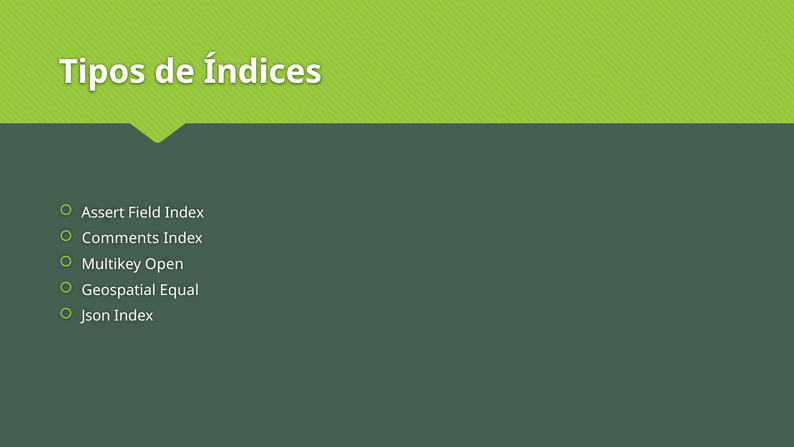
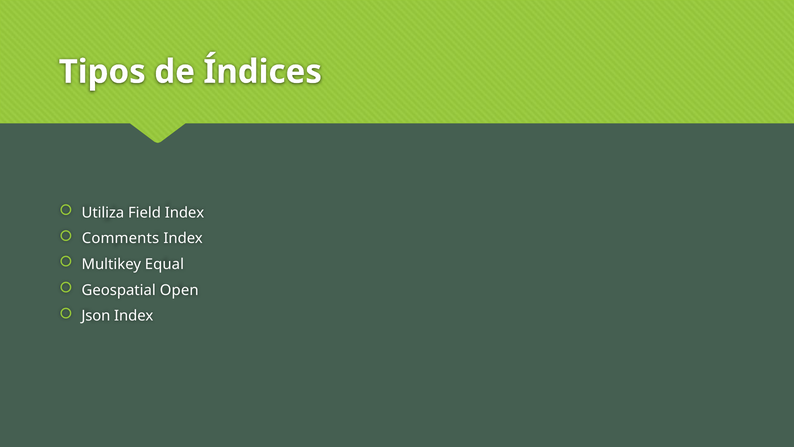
Assert: Assert -> Utiliza (103, 213)
Open: Open -> Equal (164, 264)
Equal: Equal -> Open (179, 290)
